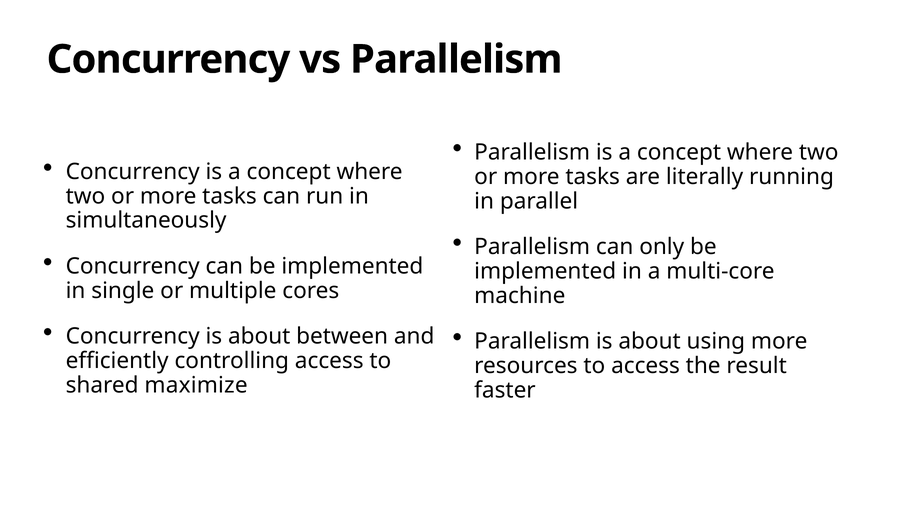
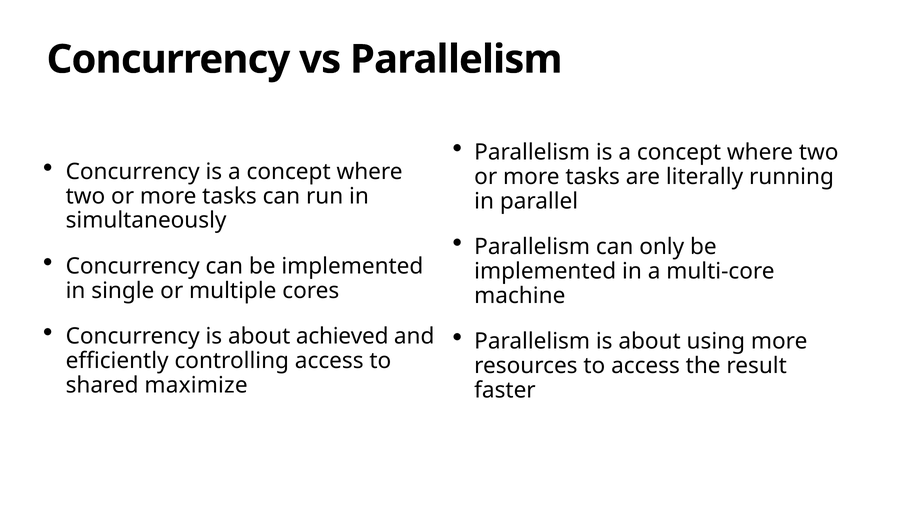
between: between -> achieved (342, 336)
